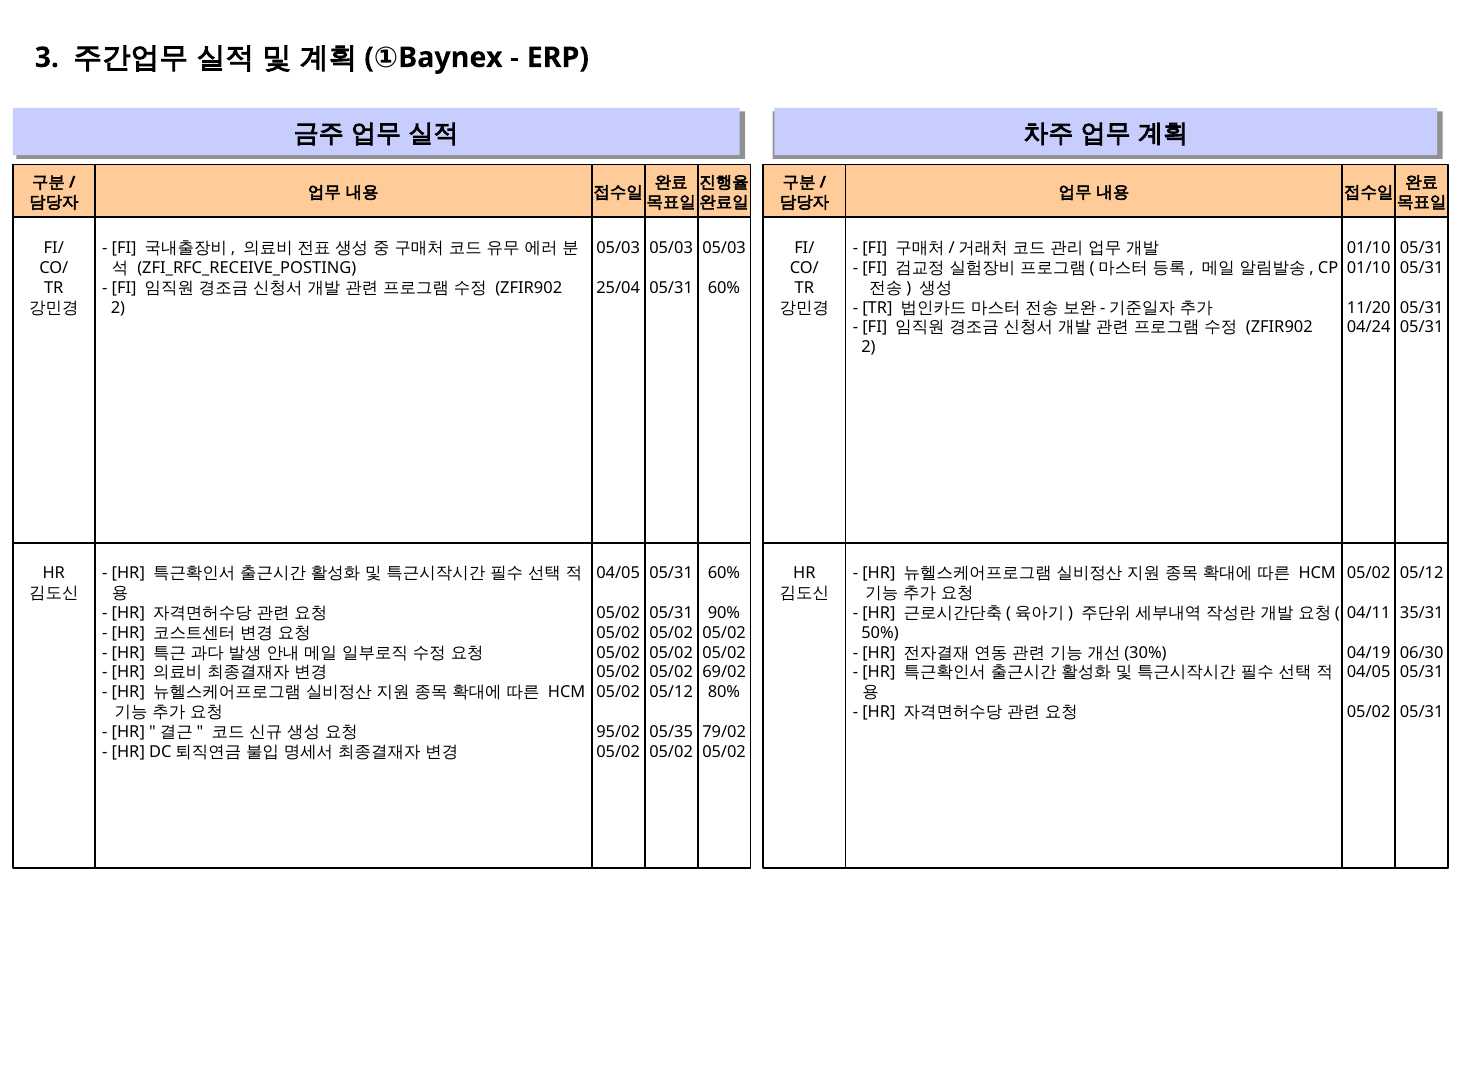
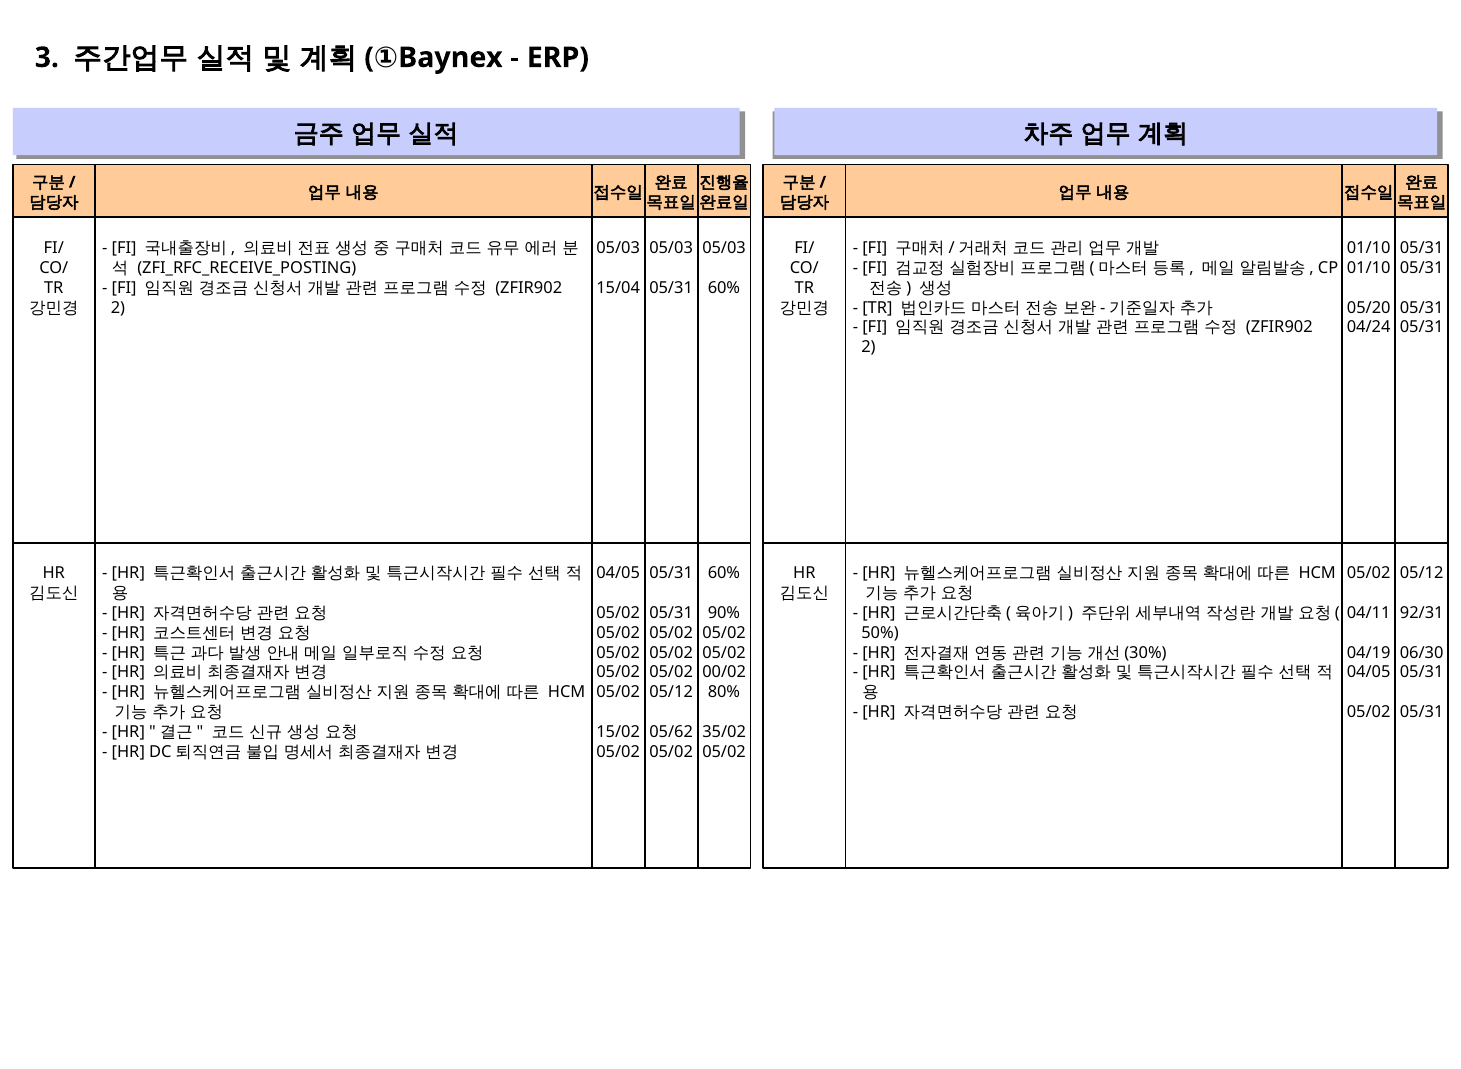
25/04: 25/04 -> 15/04 (618, 288)
11/20: 11/20 -> 05/20 (1369, 307)
35/31: 35/31 -> 92/31 (1422, 613)
69/02: 69/02 -> 00/02 (724, 672)
95/02: 95/02 -> 15/02 (618, 731)
05/35: 05/35 -> 05/62 (671, 731)
79/02: 79/02 -> 35/02 (724, 731)
